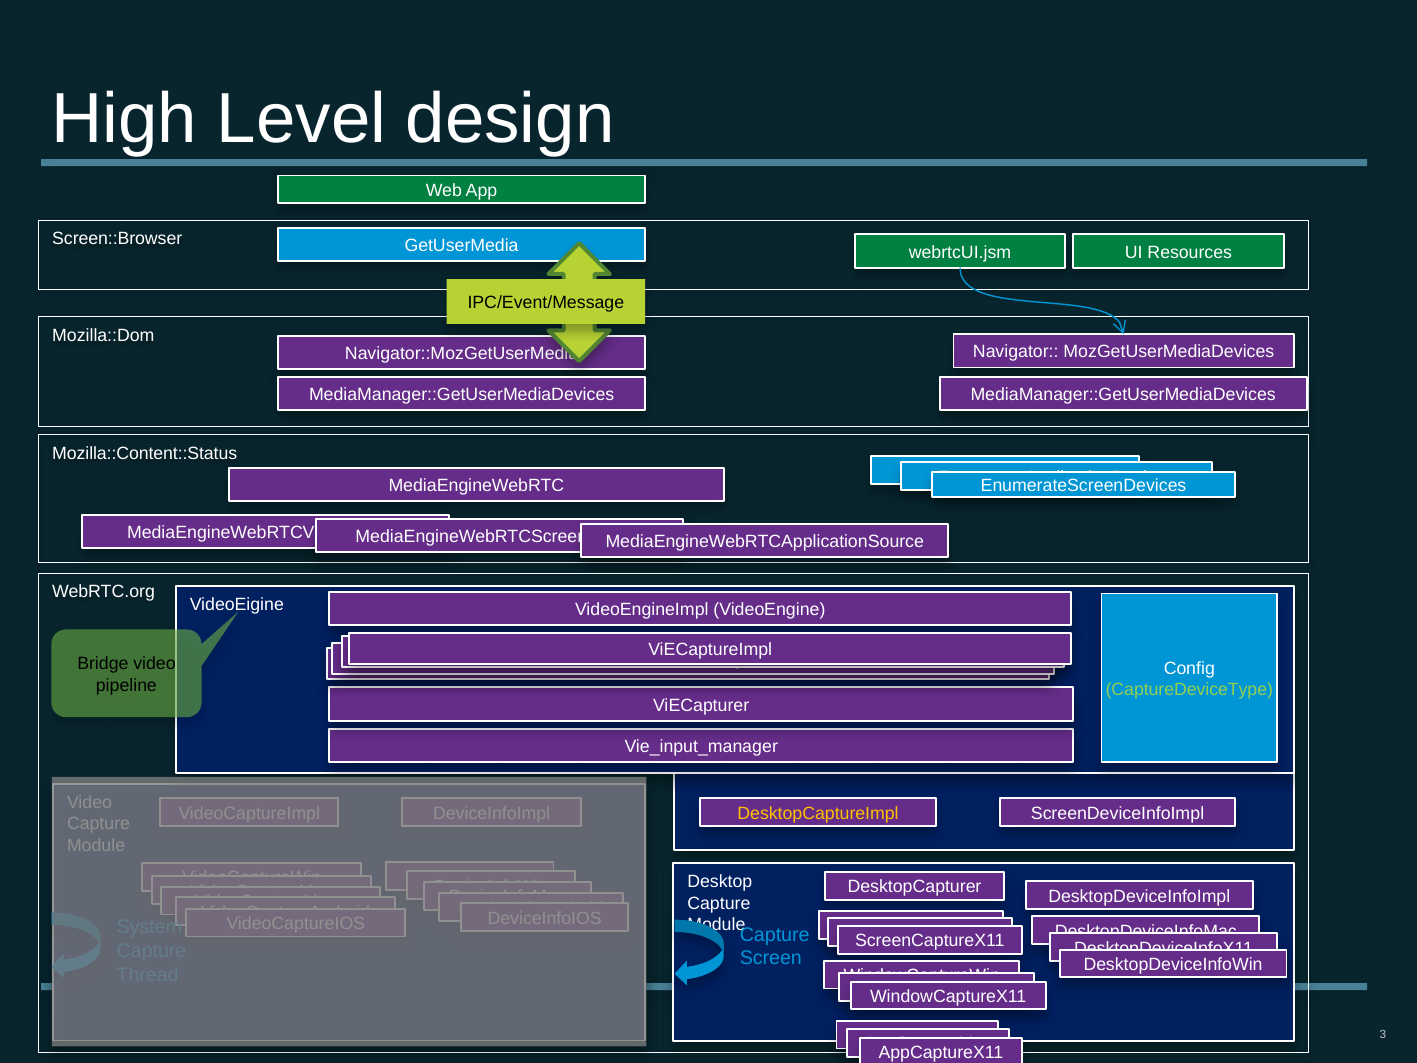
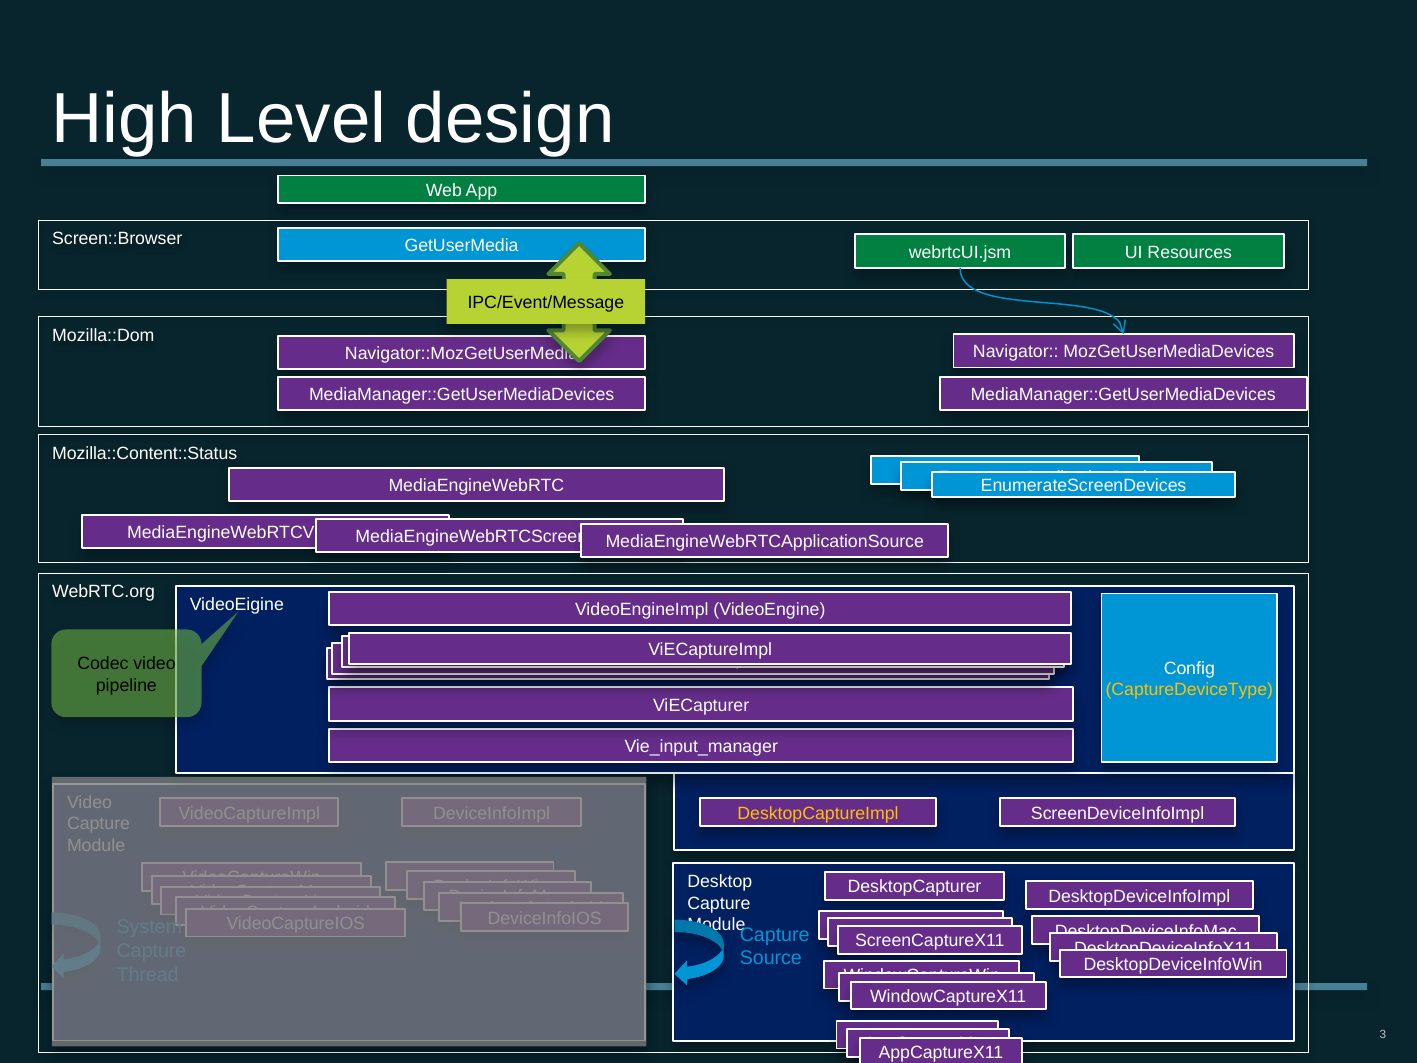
Bridge: Bridge -> Codec (103, 664)
CaptureDeviceType colour: light green -> yellow (1189, 690)
Screen: Screen -> Source (771, 958)
